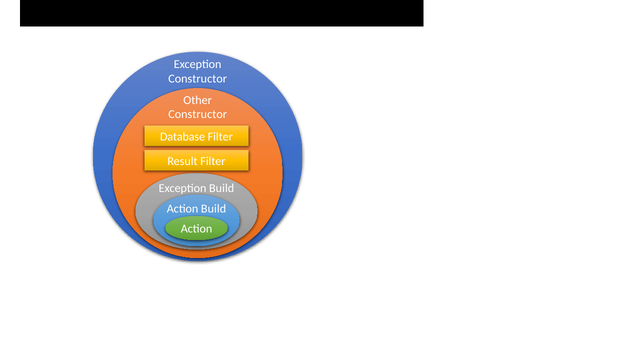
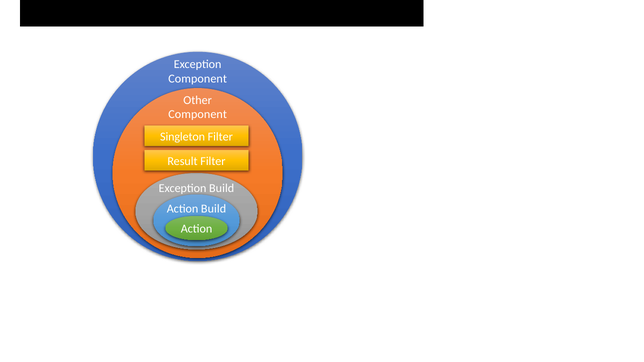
Constructor: Constructor -> Component (198, 79)
Constructor: Constructor -> Component (198, 115)
Database: Database -> Singleton (183, 137)
